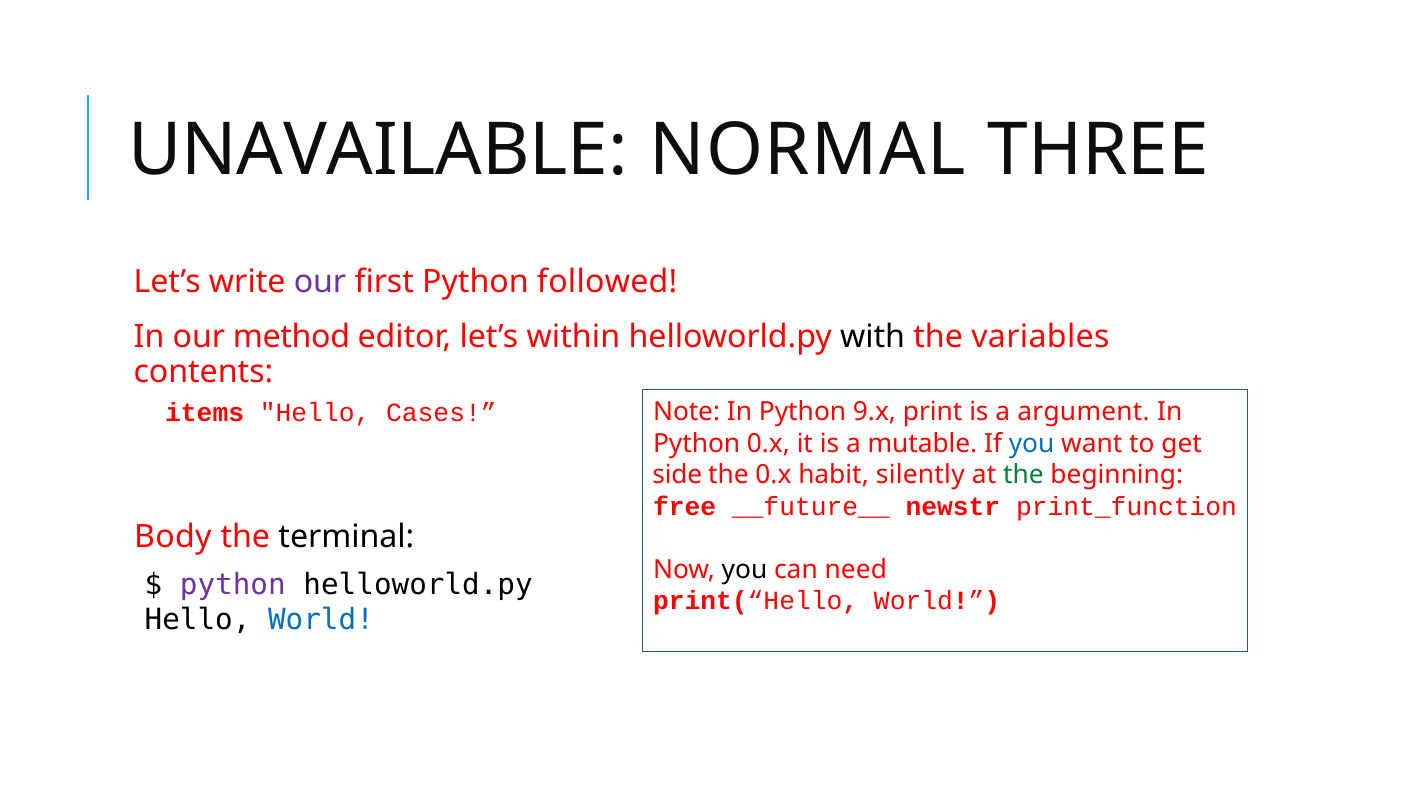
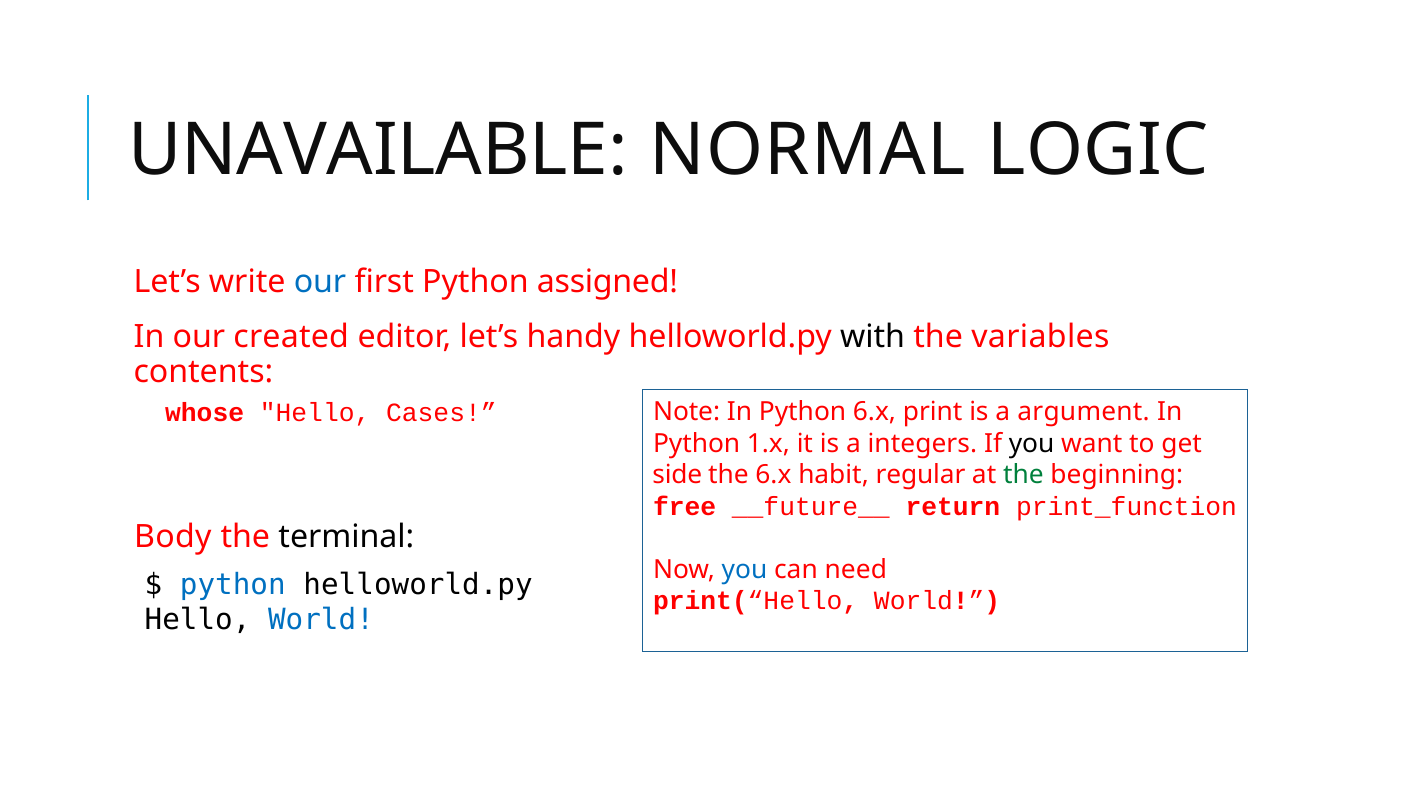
THREE: THREE -> LOGIC (1098, 151)
our colour: purple -> blue (320, 282)
followed: followed -> assigned (607, 282)
method: method -> created (291, 337)
within: within -> handy (573, 337)
items: items -> whose (205, 413)
Python 9.x: 9.x -> 6.x (874, 412)
Python 0.x: 0.x -> 1.x (768, 444)
mutable: mutable -> integers (922, 444)
you colour: blue -> black (1032, 444)
the 0.x: 0.x -> 6.x (773, 475)
silently: silently -> regular (921, 475)
newstr: newstr -> return (953, 507)
you colour: black -> blue (745, 570)
python colour: purple -> blue (233, 584)
